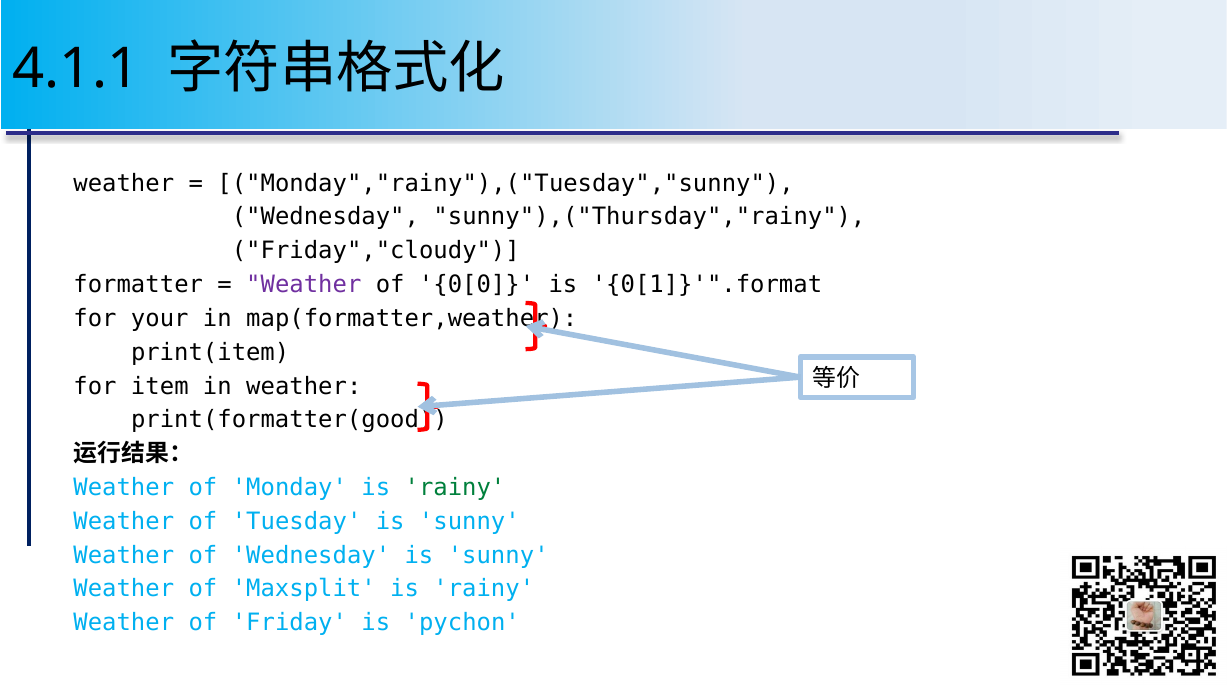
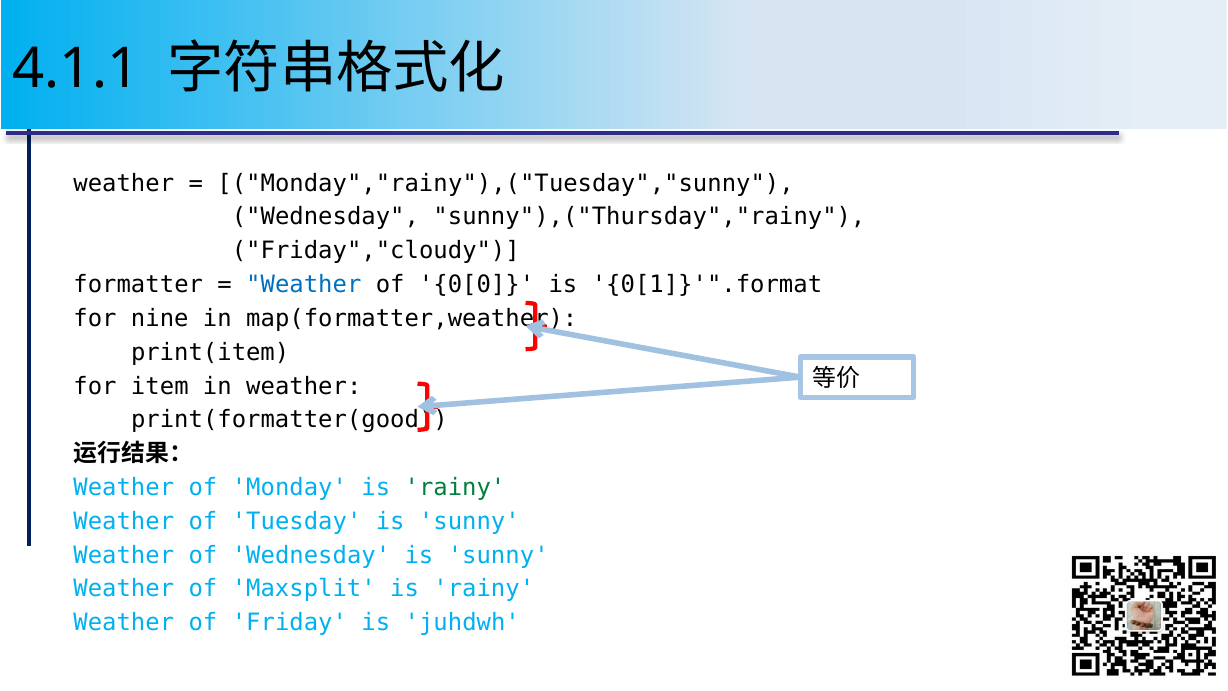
Weather colour: purple -> blue (304, 285)
your: your -> nine (160, 318)
pychon: pychon -> juhdwh (462, 623)
